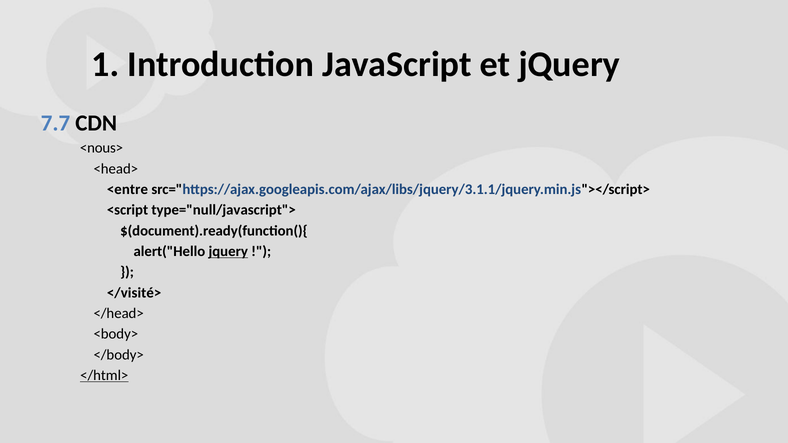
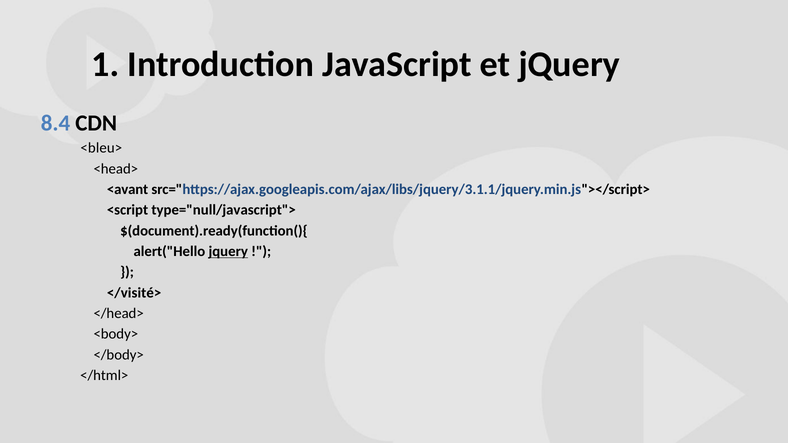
7.7: 7.7 -> 8.4 (55, 123)
<nous>: <nous> -> <bleu> (101, 148)
<entre: <entre -> <avant (128, 189)
</html> underline: present -> none (104, 376)
